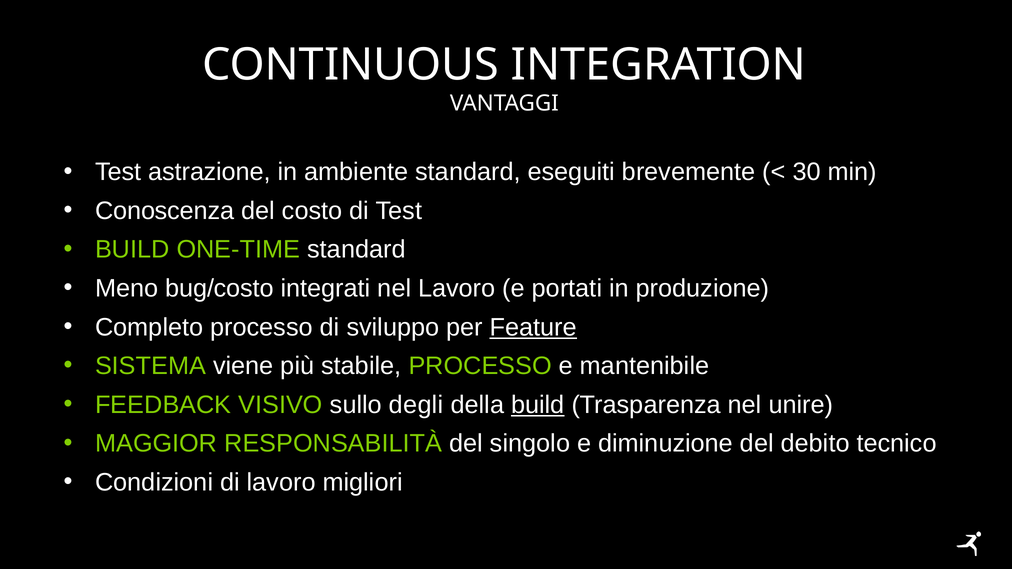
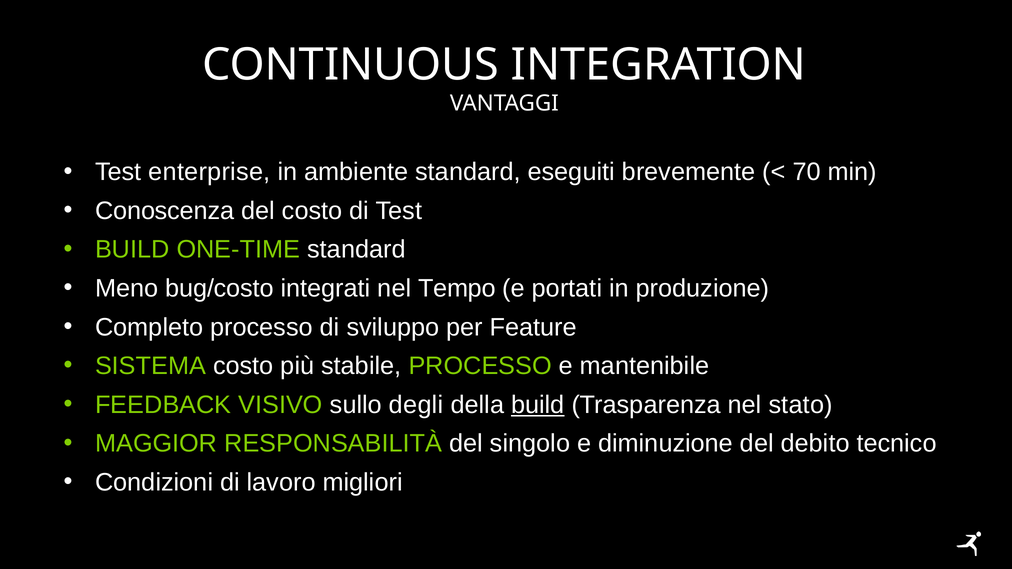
astrazione: astrazione -> enterprise (209, 172)
30: 30 -> 70 (807, 172)
nel Lavoro: Lavoro -> Tempo (457, 289)
Feature underline: present -> none (533, 327)
SISTEMA viene: viene -> costo (243, 366)
unire: unire -> stato (801, 405)
